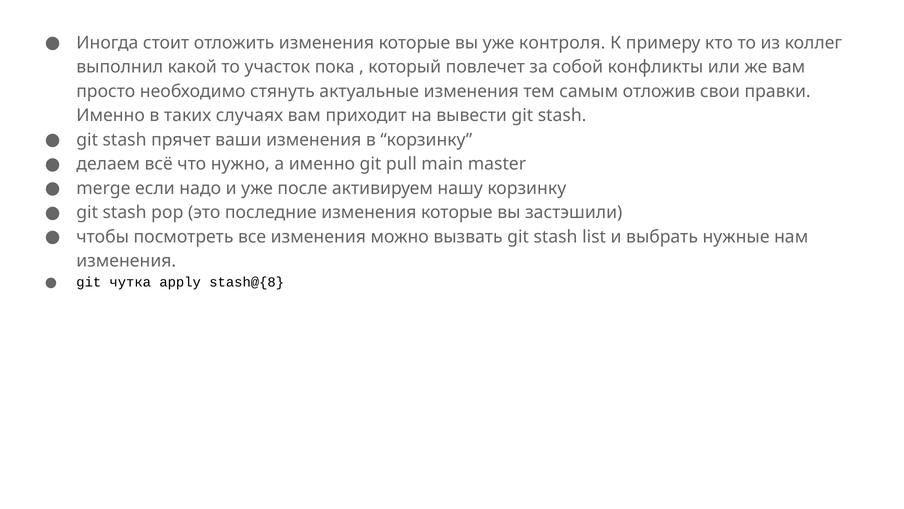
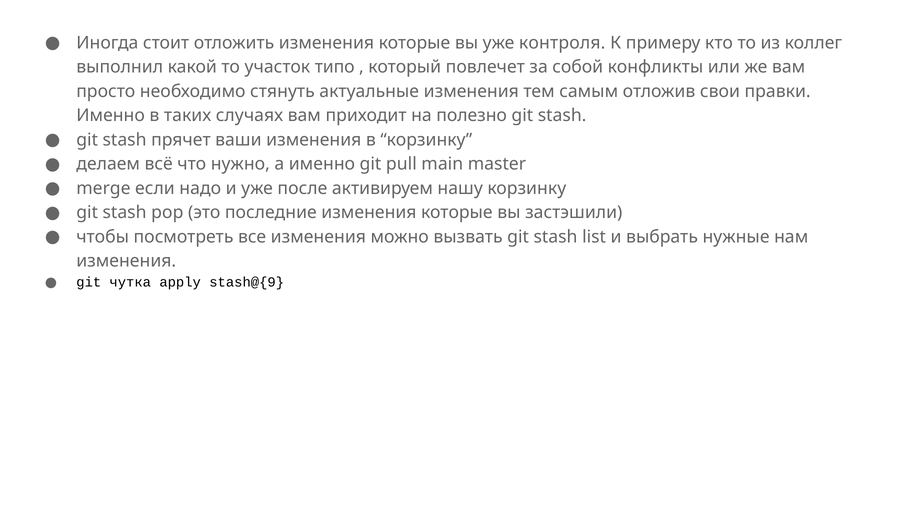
пока: пока -> типо (335, 67)
вывести: вывести -> полезно (472, 115)
stash@{8: stash@{8 -> stash@{9 (247, 282)
